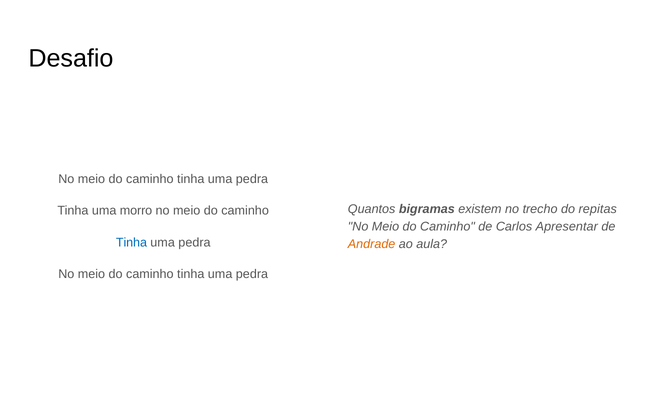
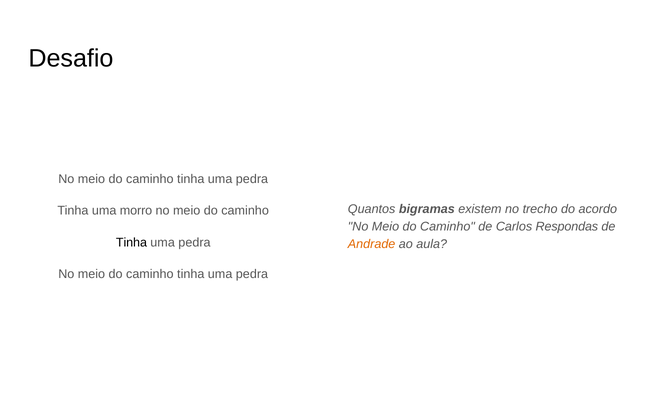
repitas: repitas -> acordo (598, 209)
Apresentar: Apresentar -> Respondas (567, 227)
Tinha colour: blue -> black (131, 242)
